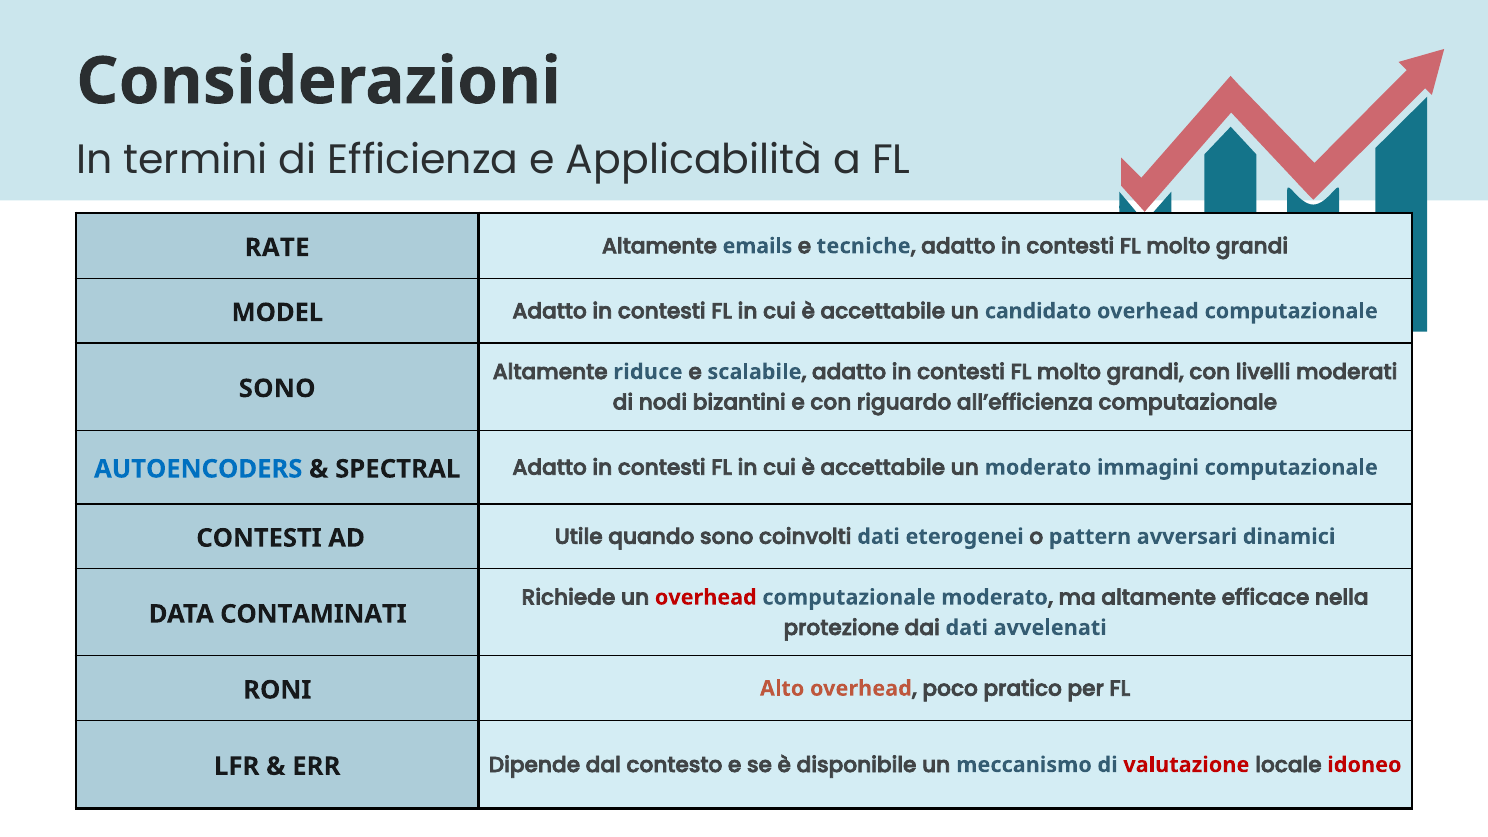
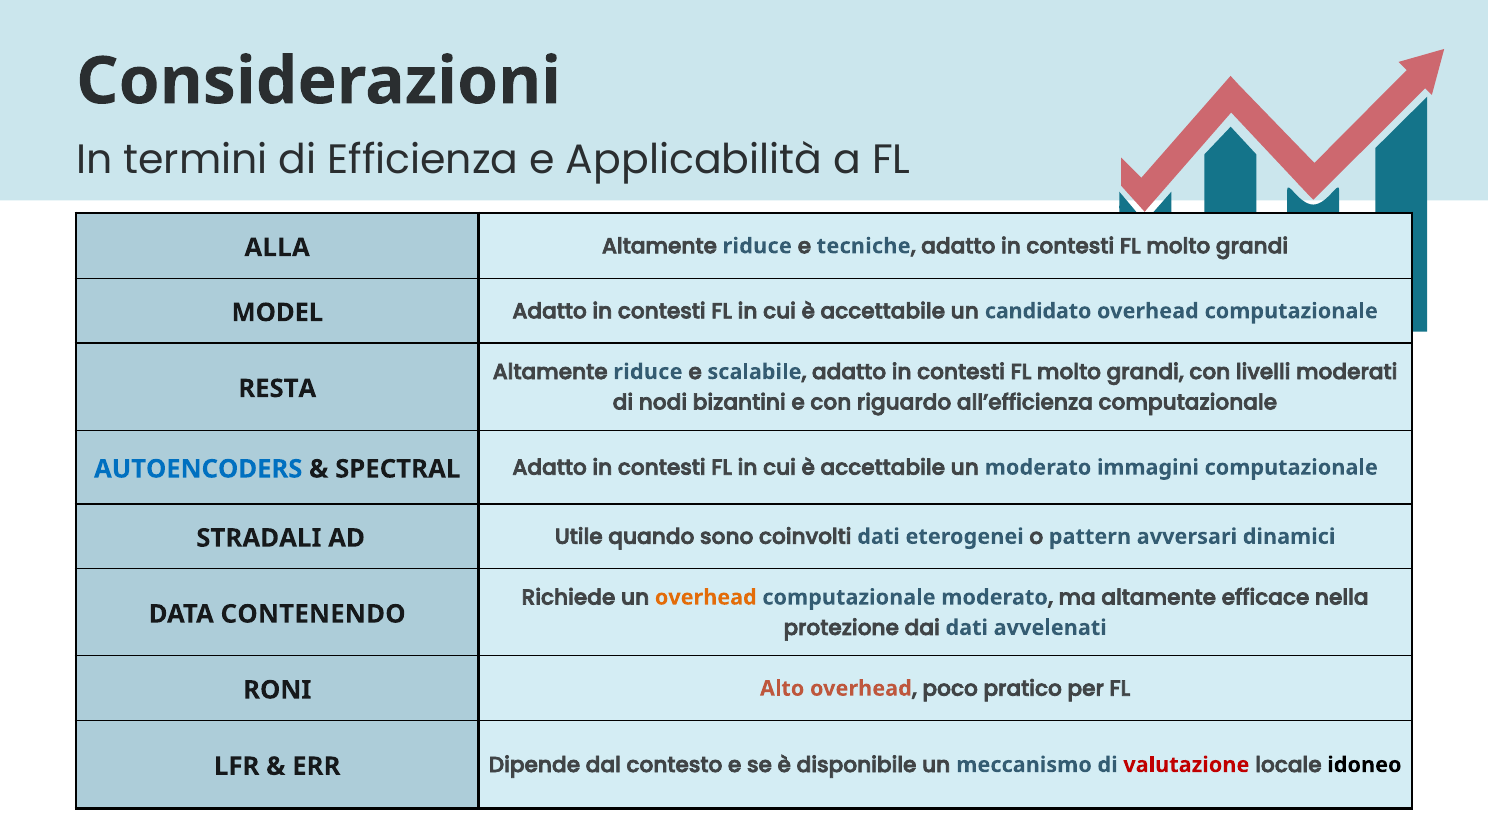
RATE: RATE -> ALLA (277, 248)
emails: emails -> riduce (757, 246)
SONO: SONO -> RESTA (277, 389)
CONTESTI: CONTESTI -> STRADALI (259, 538)
overhead colour: red -> orange (706, 597)
CONTAMINATI: CONTAMINATI -> CONTENENDO (313, 614)
idoneo colour: red -> black (1364, 765)
